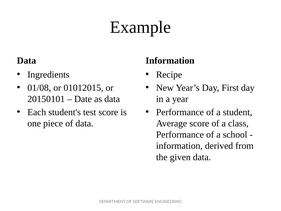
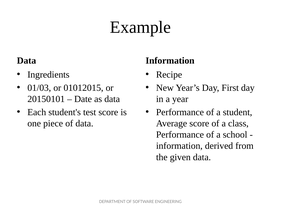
01/08: 01/08 -> 01/03 (39, 88)
